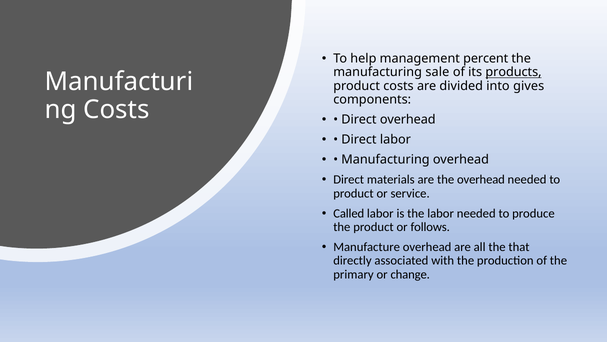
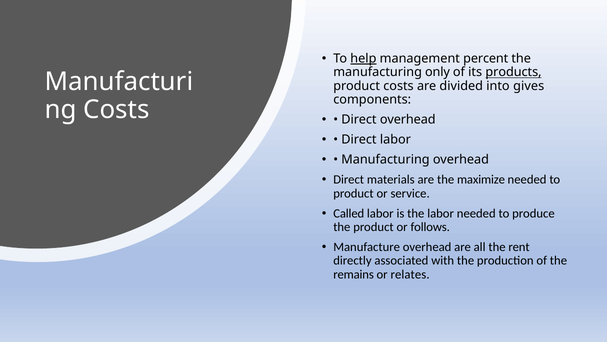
help underline: none -> present (363, 59)
sale: sale -> only (437, 72)
the overhead: overhead -> maximize (481, 179)
that: that -> rent (519, 247)
primary: primary -> remains (354, 274)
change: change -> relates (410, 274)
